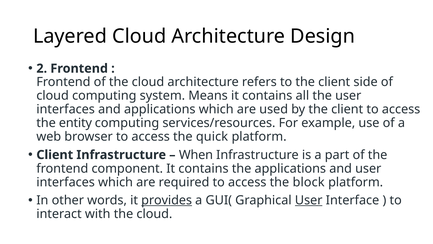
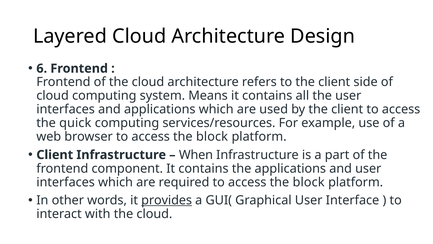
2: 2 -> 6 (42, 68)
entity: entity -> quick (75, 123)
quick: quick -> block (212, 136)
User underline: present -> none (309, 200)
